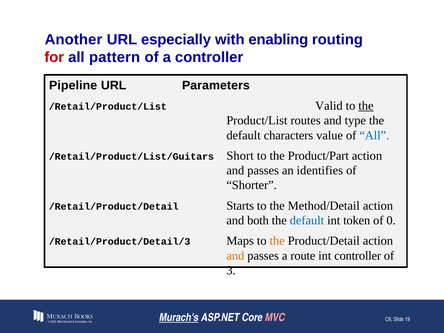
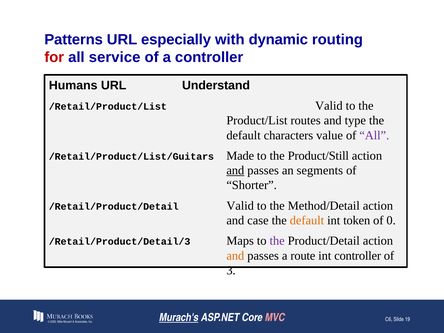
Another: Another -> Patterns (74, 40)
enabling: enabling -> dynamic (278, 40)
pattern: pattern -> service (115, 57)
Pipeline: Pipeline -> Humans (73, 85)
Parameters: Parameters -> Understand (216, 85)
the underline: present -> none (366, 106)
All colour: blue -> purple (374, 135)
Short: Short -> Made (240, 156)
Product/Part: Product/Part -> Product/Still (318, 156)
and underline: none -> present (235, 170)
identifies: identifies -> segments (320, 170)
/Retail/Product/Detail Starts: Starts -> Valid (240, 206)
both: both -> case (258, 220)
default colour: blue -> orange (307, 220)
the colour: orange -> purple (277, 241)
